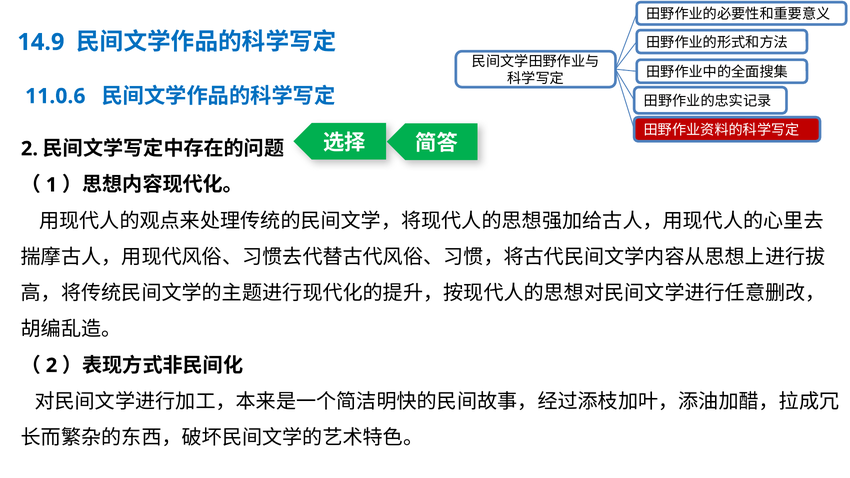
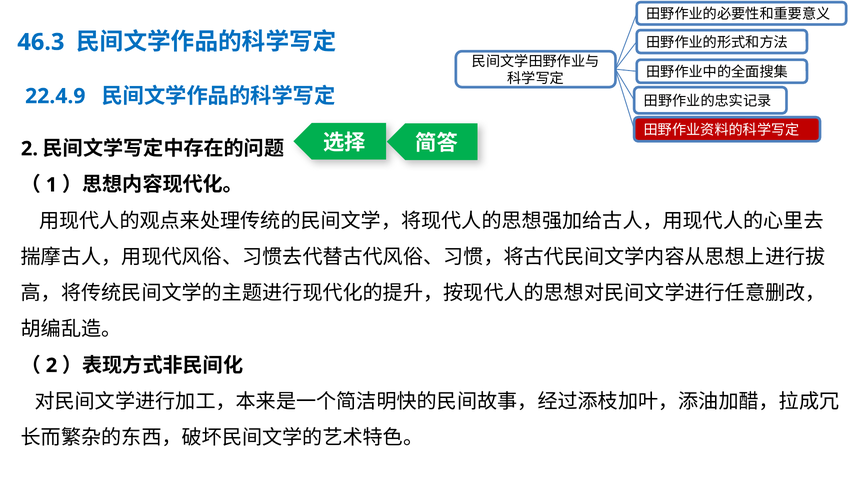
14.9: 14.9 -> 46.3 (41, 42)
11.0.6: 11.0.6 -> 22.4.9 (55, 96)
